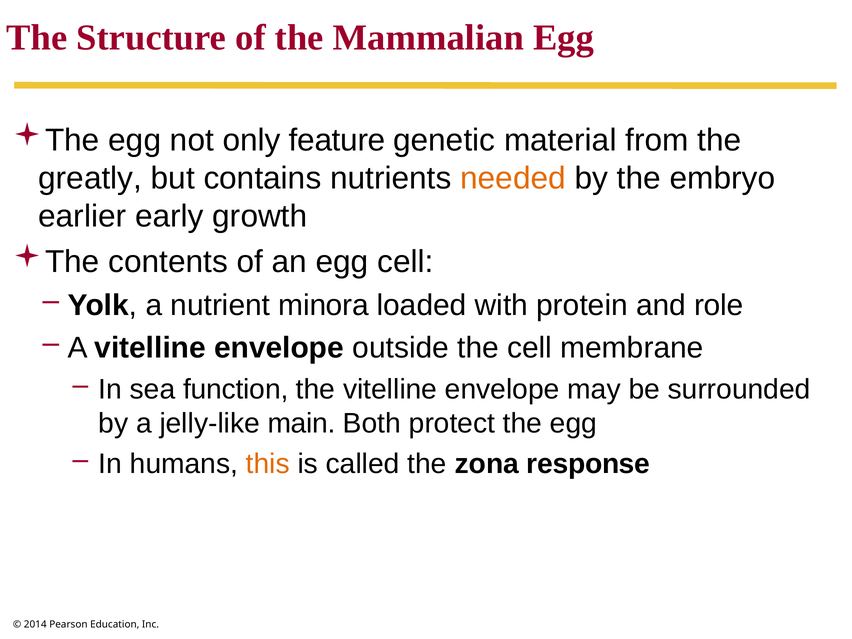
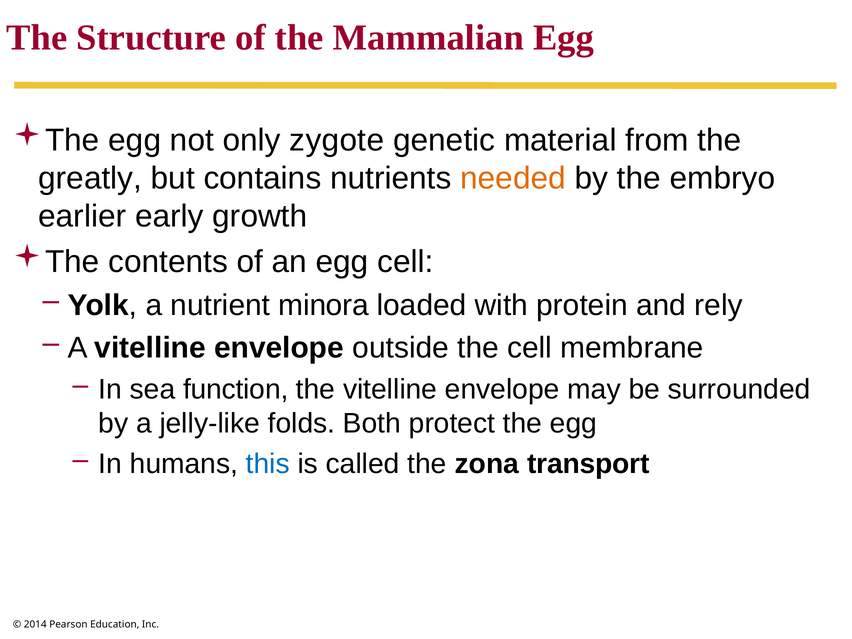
feature: feature -> zygote (337, 140)
role: role -> rely (719, 305)
main: main -> folds (301, 423)
this colour: orange -> blue (268, 464)
response: response -> transport (588, 464)
